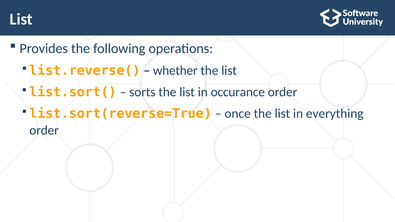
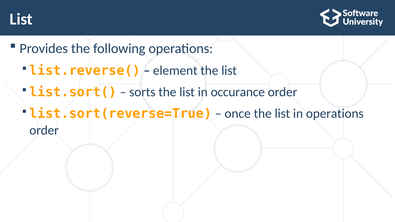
whether: whether -> element (175, 71)
in everything: everything -> operations (335, 114)
